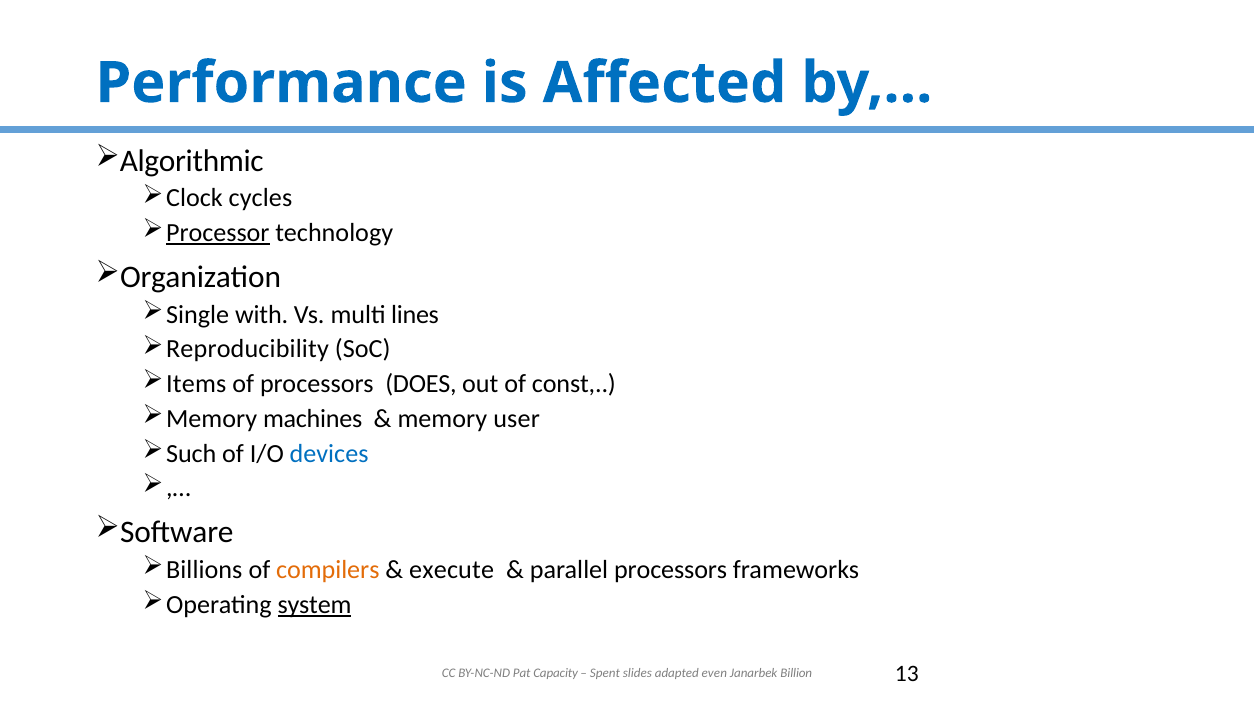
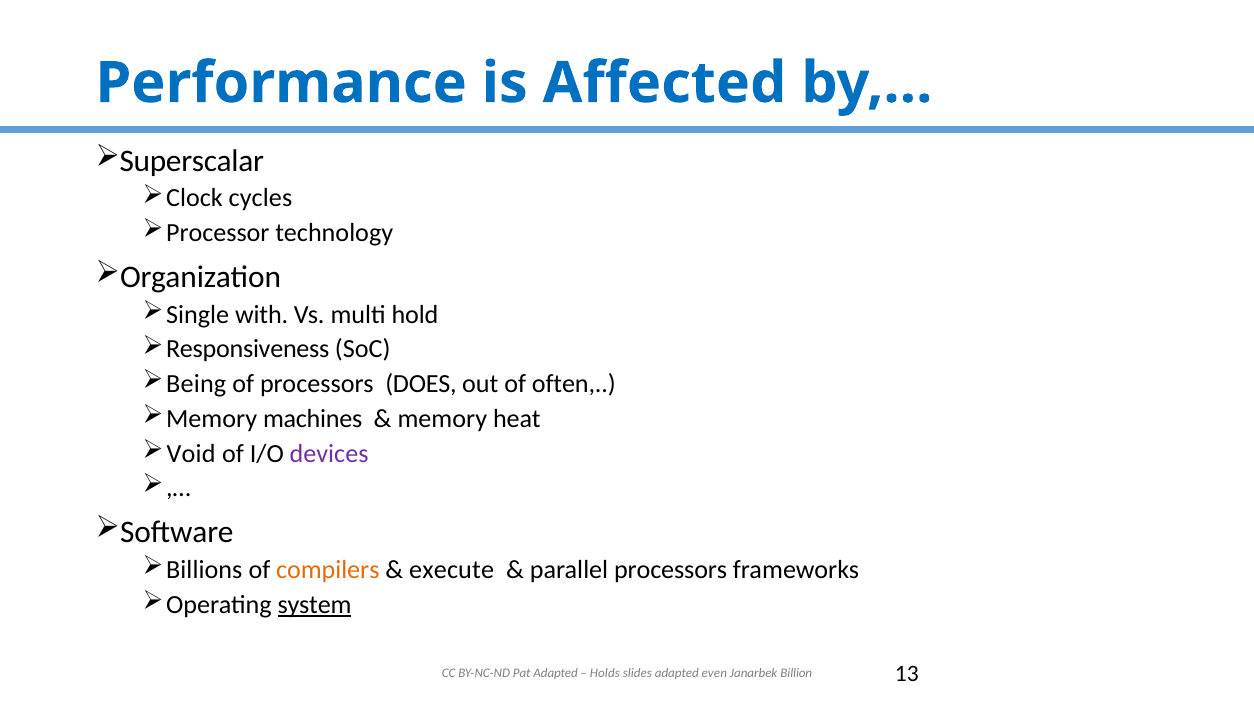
Algorithmic: Algorithmic -> Superscalar (192, 161)
Processor underline: present -> none (218, 233)
lines: lines -> hold (415, 315)
Reproducibility: Reproducibility -> Responsiveness (248, 350)
Items: Items -> Being (196, 384)
const: const -> often (574, 384)
user: user -> heat (517, 419)
Such: Such -> Void (191, 454)
devices colour: blue -> purple (329, 454)
Pat Capacity: Capacity -> Adapted (556, 673)
Spent: Spent -> Holds (605, 673)
